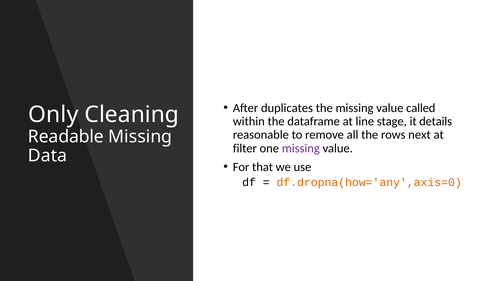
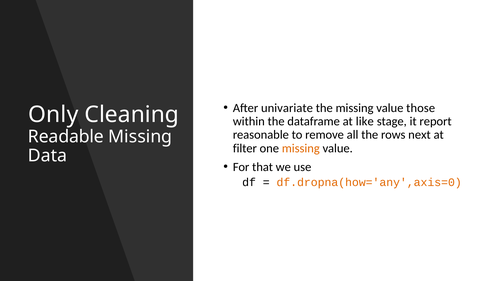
duplicates: duplicates -> univariate (287, 108)
called: called -> those (421, 108)
line: line -> like (365, 121)
details: details -> report (436, 121)
missing colour: purple -> orange (301, 148)
